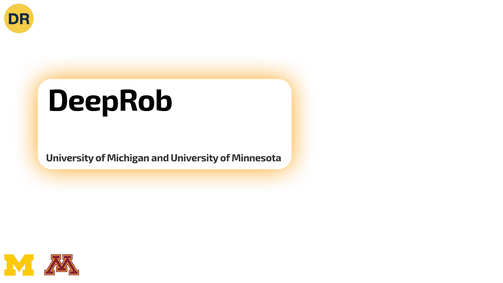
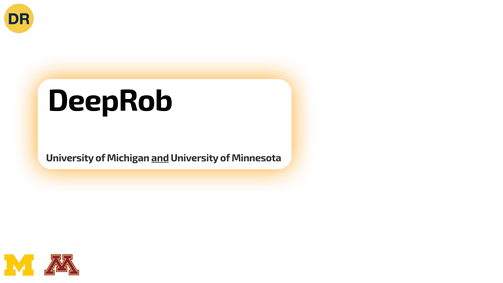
and underline: none -> present (160, 158)
